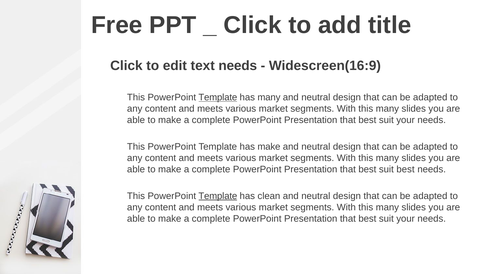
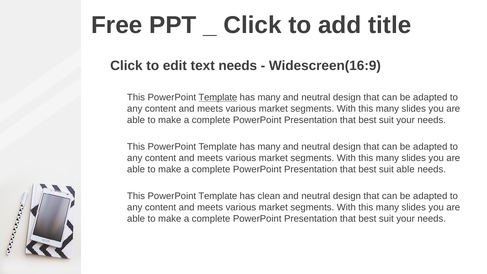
make: make -> many (269, 147)
suit best: best -> able (406, 169)
Template underline: present -> none (218, 196)
